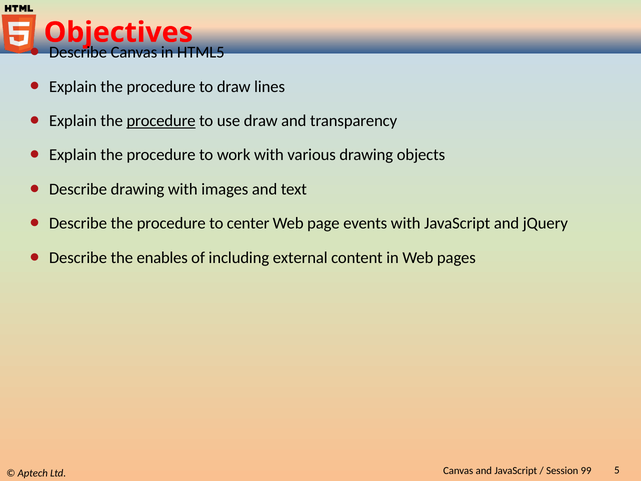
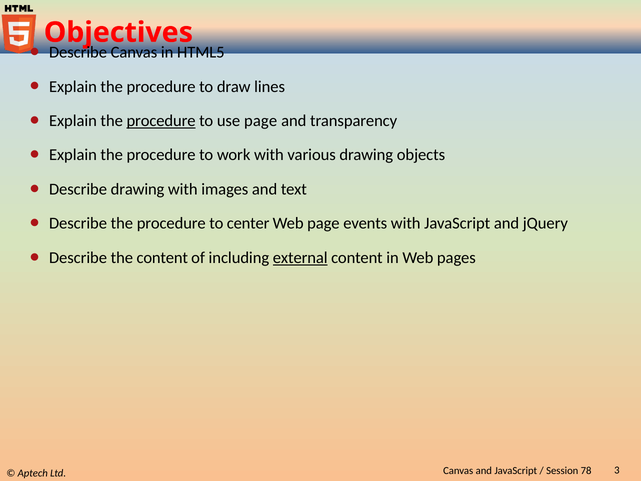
use draw: draw -> page (261, 121)
the enables: enables -> content (162, 258)
external underline: none -> present (300, 258)
99: 99 -> 78 (586, 470)
5: 5 -> 3 (617, 470)
